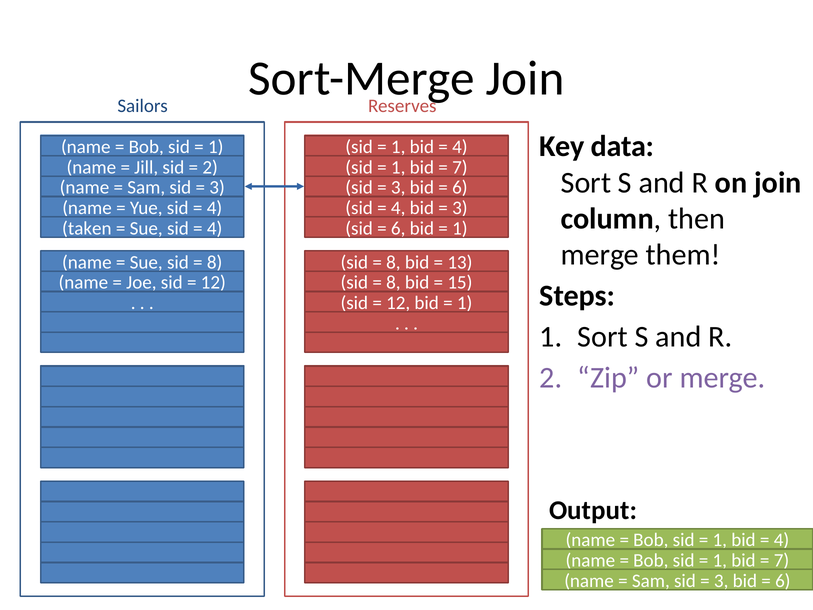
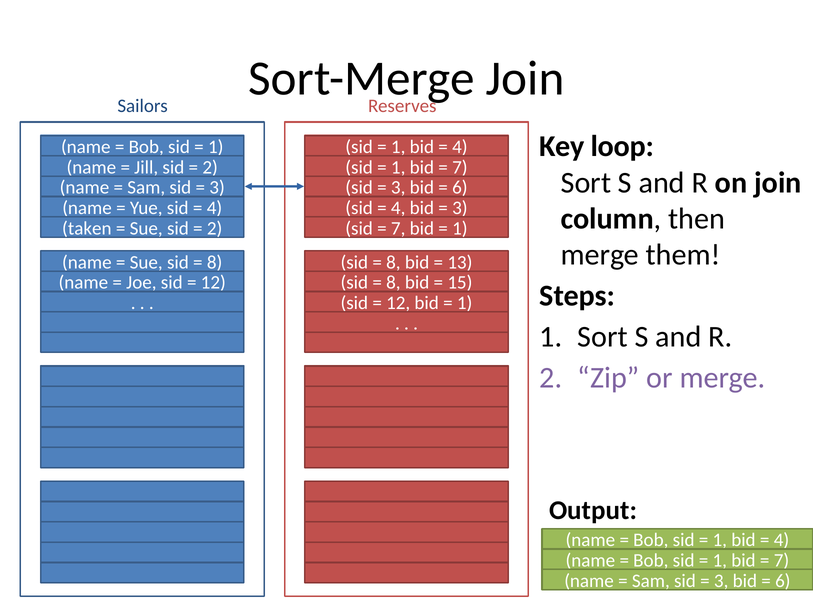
data: data -> loop (622, 146)
4: 4 -> 2 (215, 228)
6: 6 -> 7 (398, 228)
